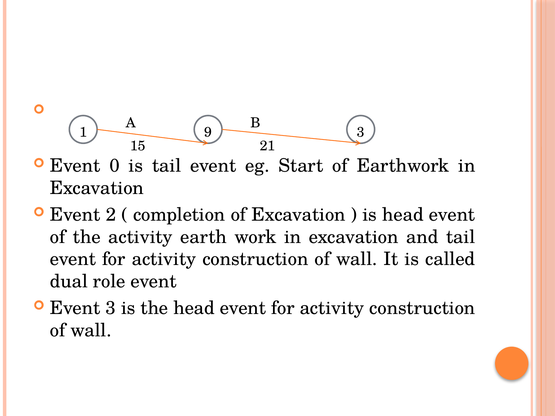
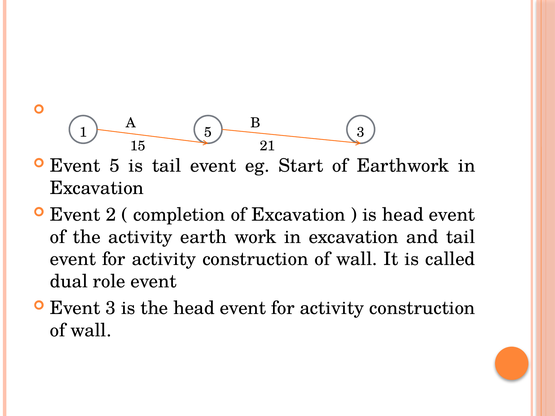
1 9: 9 -> 5 (208, 132)
Event 0: 0 -> 5 (114, 166)
